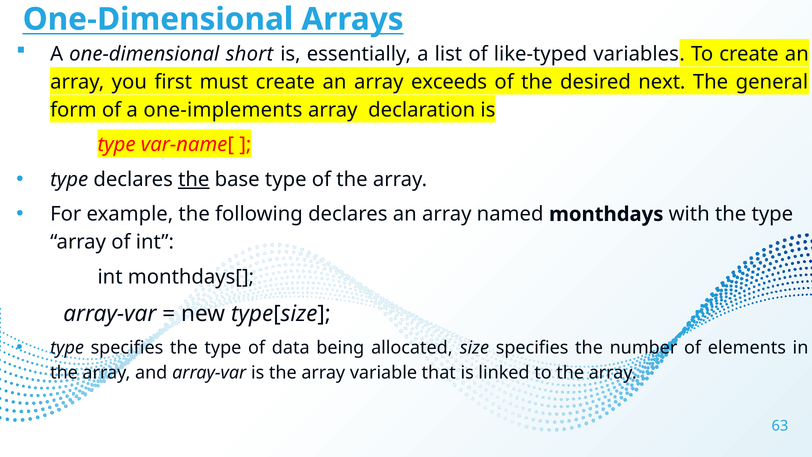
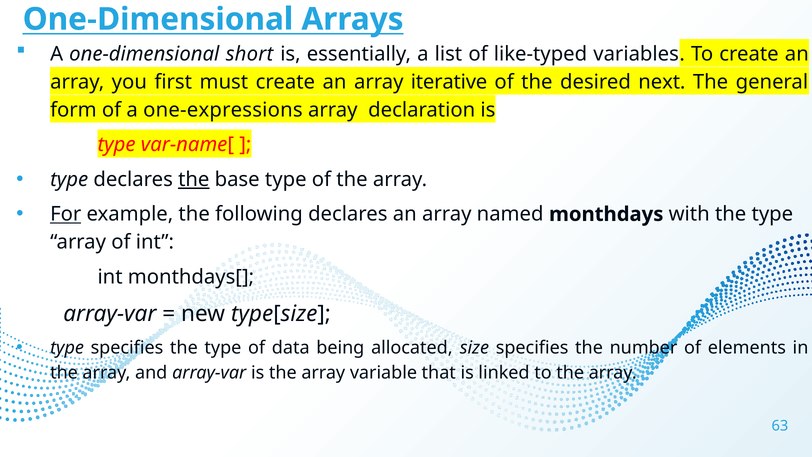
exceeds: exceeds -> iterative (449, 82)
one-implements: one-implements -> one-expressions (223, 110)
For underline: none -> present (66, 214)
